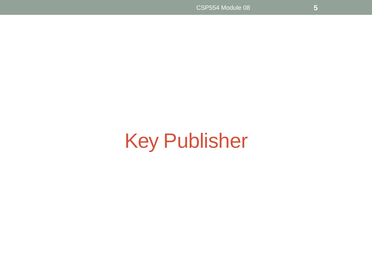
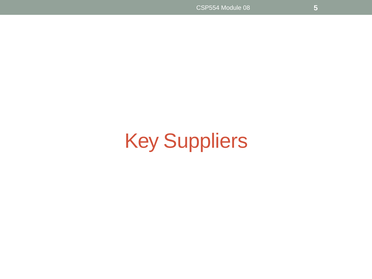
Publisher: Publisher -> Suppliers (206, 141)
